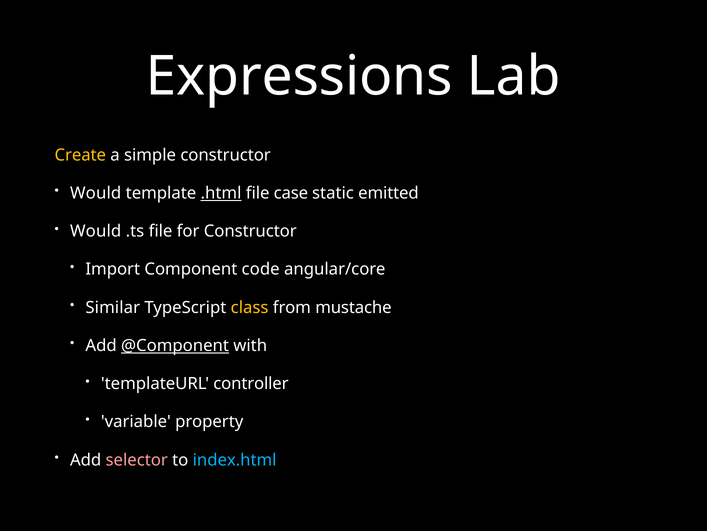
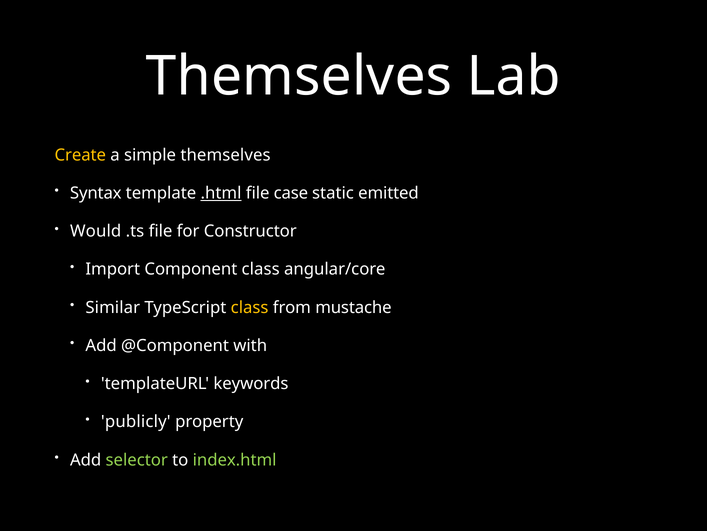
Expressions: Expressions -> Themselves (299, 76)
simple constructor: constructor -> themselves (225, 155)
Would: Would -> Syntax (96, 193)
Component code: code -> class (261, 269)
@Component underline: present -> none (175, 345)
controller: controller -> keywords (251, 383)
variable: variable -> publicly (136, 421)
selector colour: pink -> light green (137, 459)
index.html colour: light blue -> light green (235, 459)
